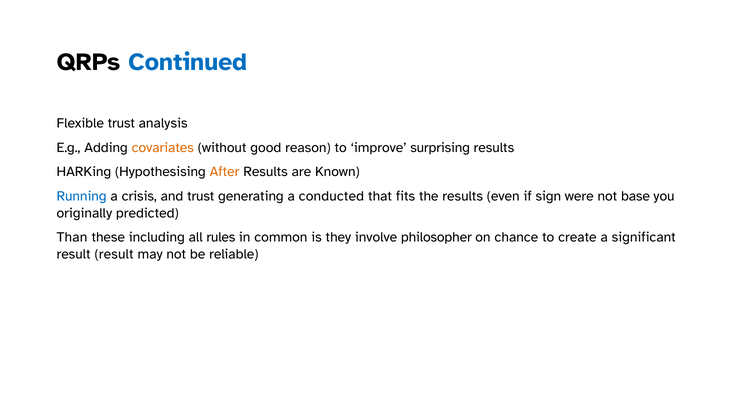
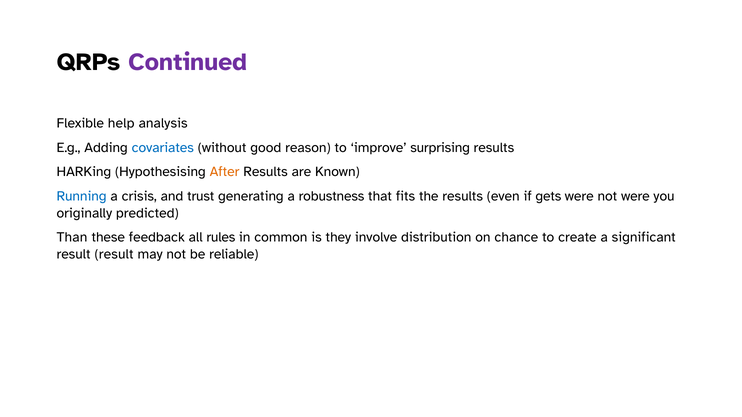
Continued colour: blue -> purple (188, 62)
Flexible trust: trust -> help (121, 123)
covariates colour: orange -> blue (163, 148)
conducted: conducted -> robustness (332, 196)
sign: sign -> gets (548, 196)
not base: base -> were (635, 196)
including: including -> feedback (157, 238)
philosopher: philosopher -> distribution (436, 238)
